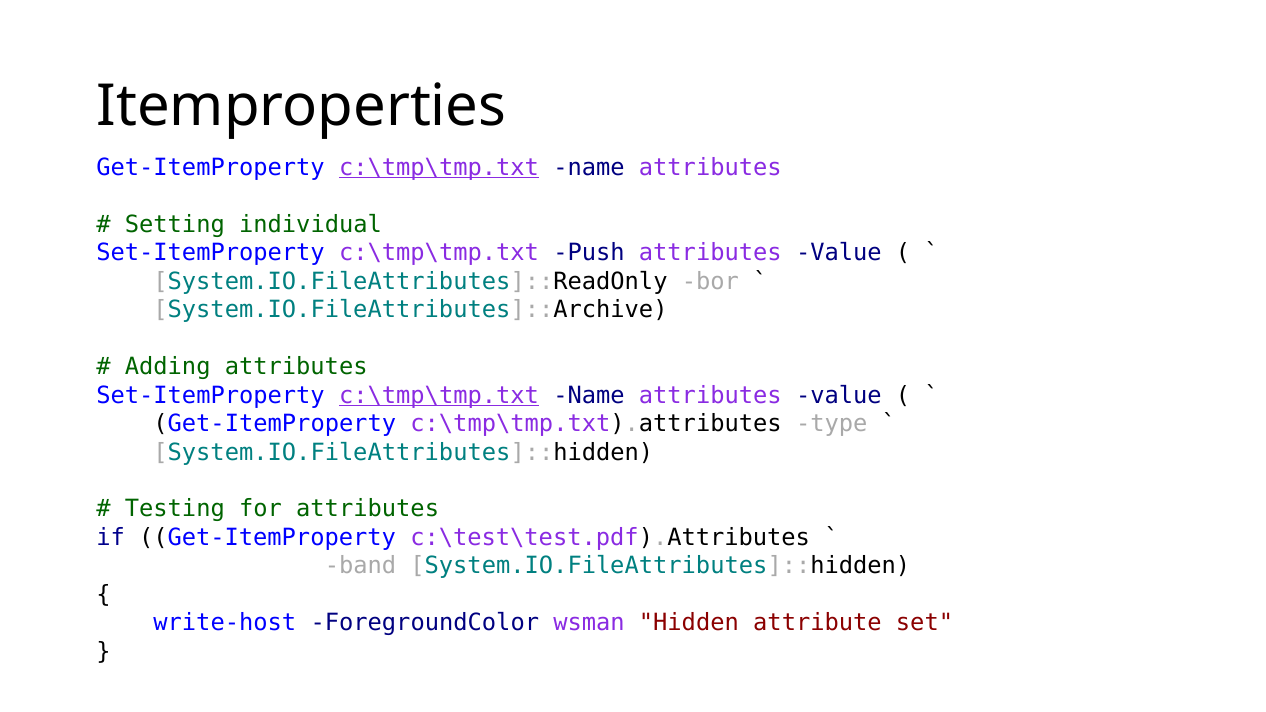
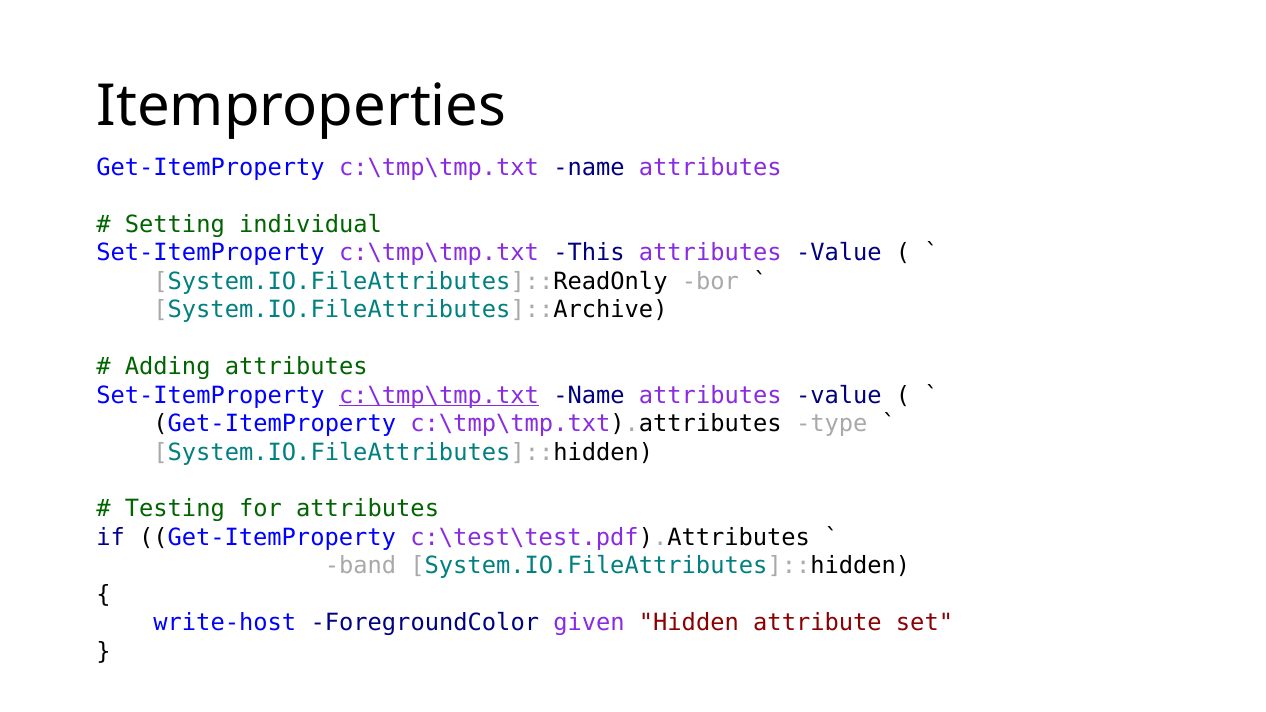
c:\tmp\tmp.txt underline: present -> none (439, 167)
Push: Push -> This (589, 253)
wsman: wsman -> given (589, 623)
